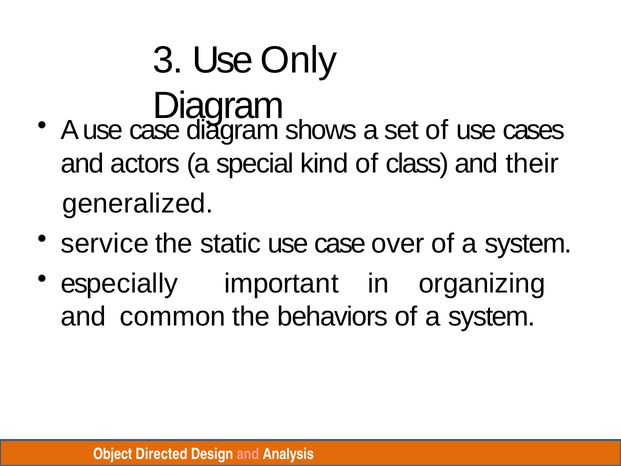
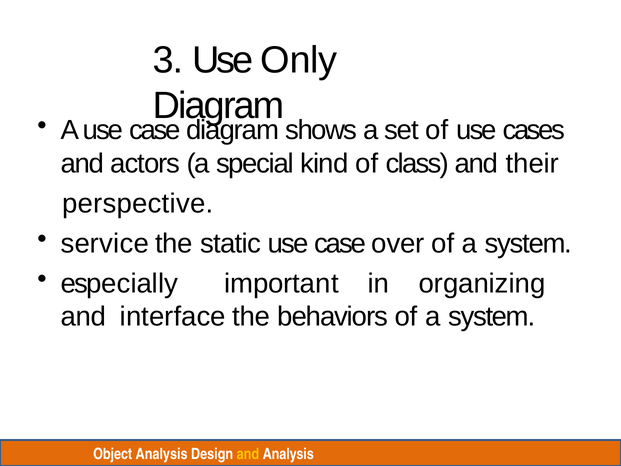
generalized: generalized -> perspective (138, 203)
common: common -> interface (173, 317)
Object Directed: Directed -> Analysis (162, 454)
and colour: pink -> yellow (248, 454)
